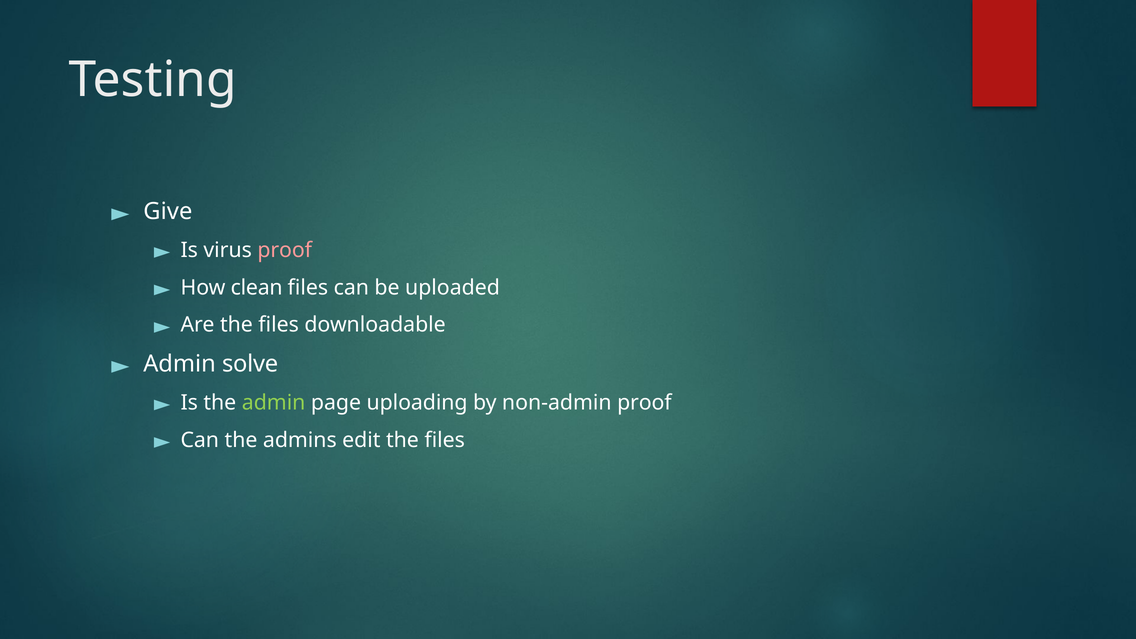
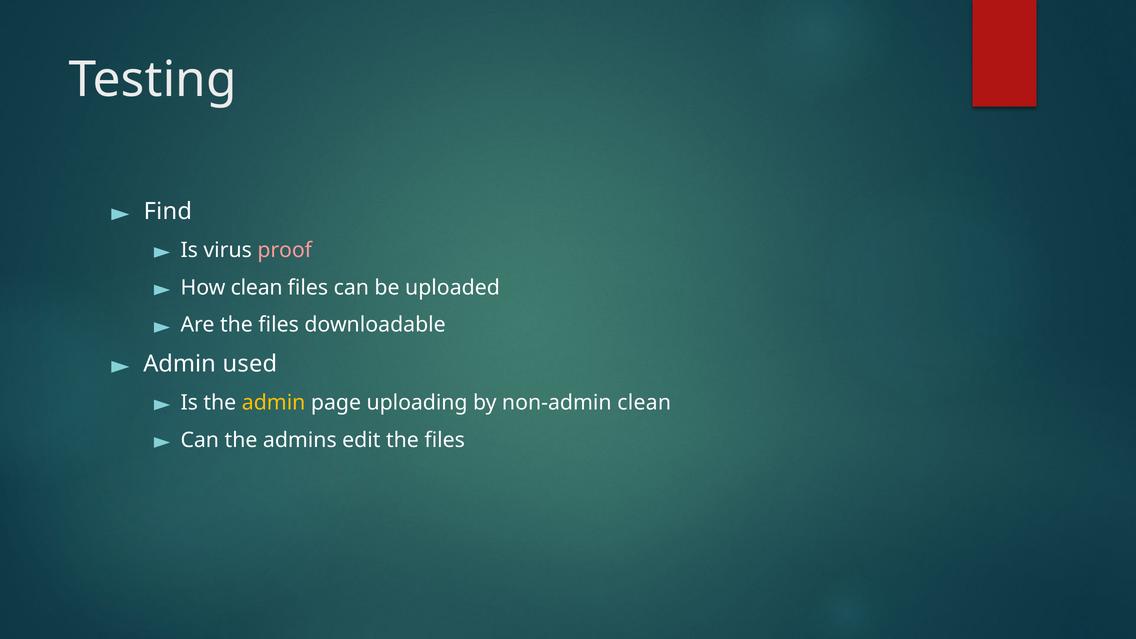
Give: Give -> Find (168, 211)
solve: solve -> used (250, 364)
admin colour: light green -> yellow (274, 403)
non-admin proof: proof -> clean (644, 403)
